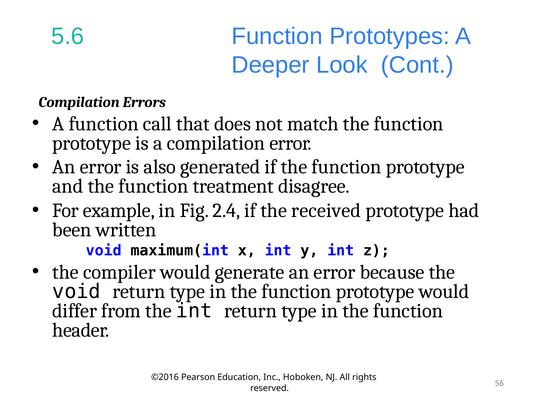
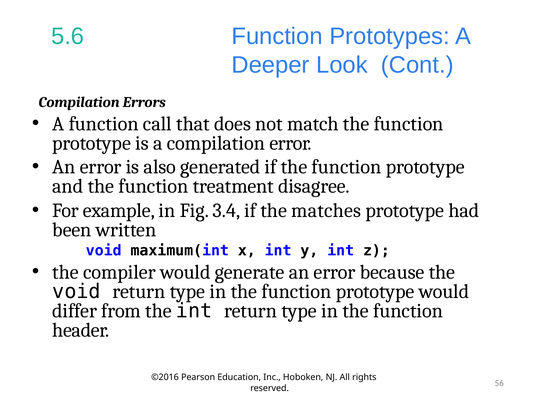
2.4: 2.4 -> 3.4 (226, 210)
received: received -> matches (326, 210)
